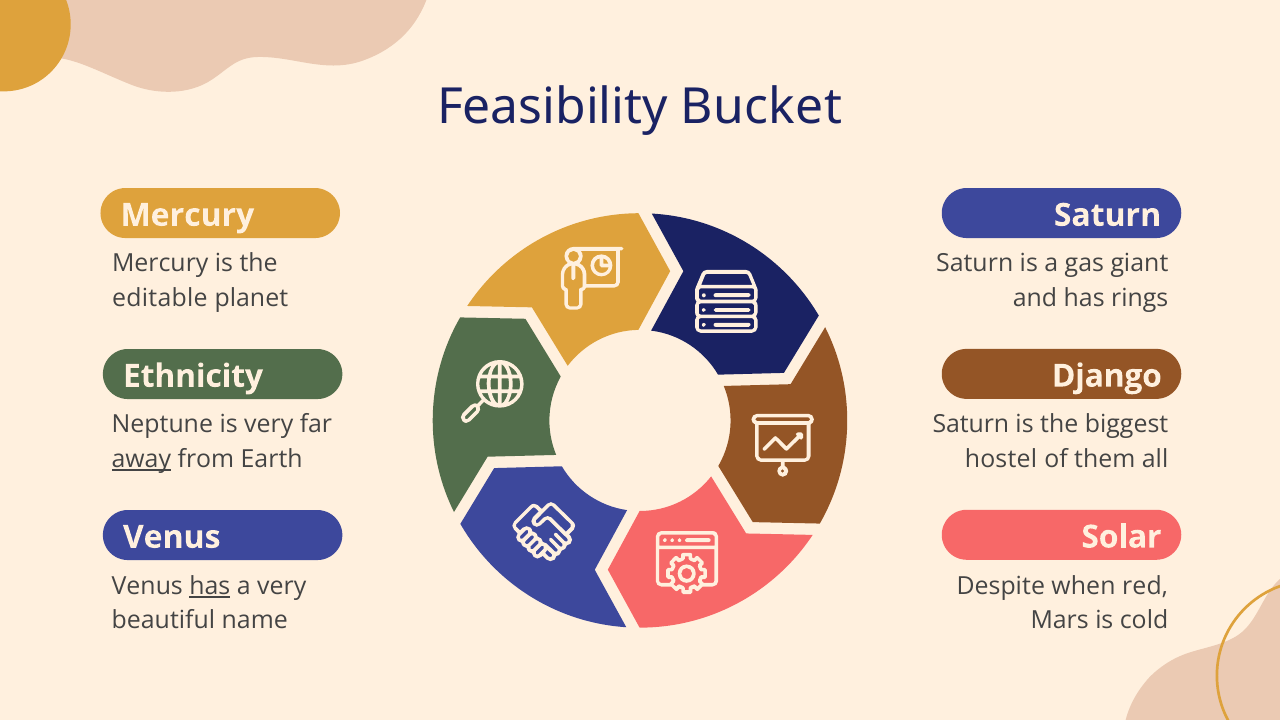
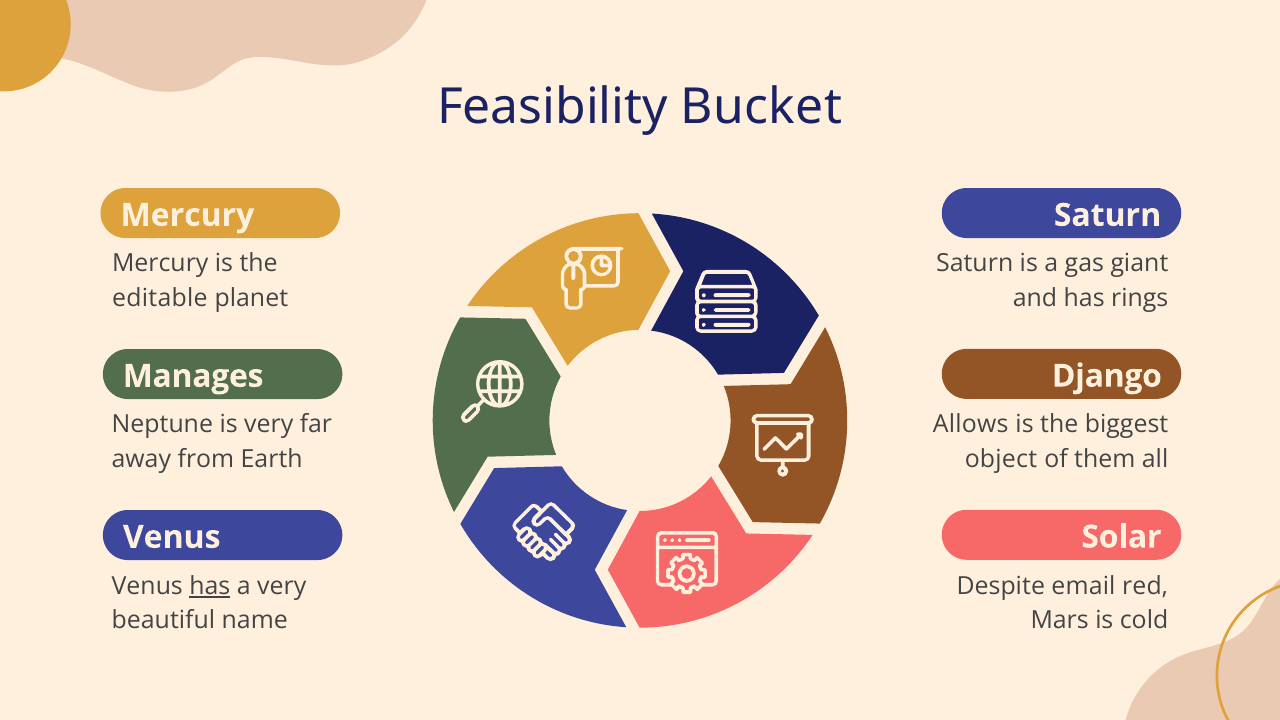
Ethnicity: Ethnicity -> Manages (193, 376)
Saturn: Saturn -> Allows (971, 425)
hostel: hostel -> object (1001, 459)
away underline: present -> none (141, 459)
when: when -> email (1084, 586)
